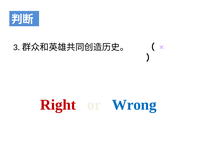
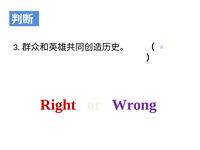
Wrong colour: blue -> purple (134, 105)
